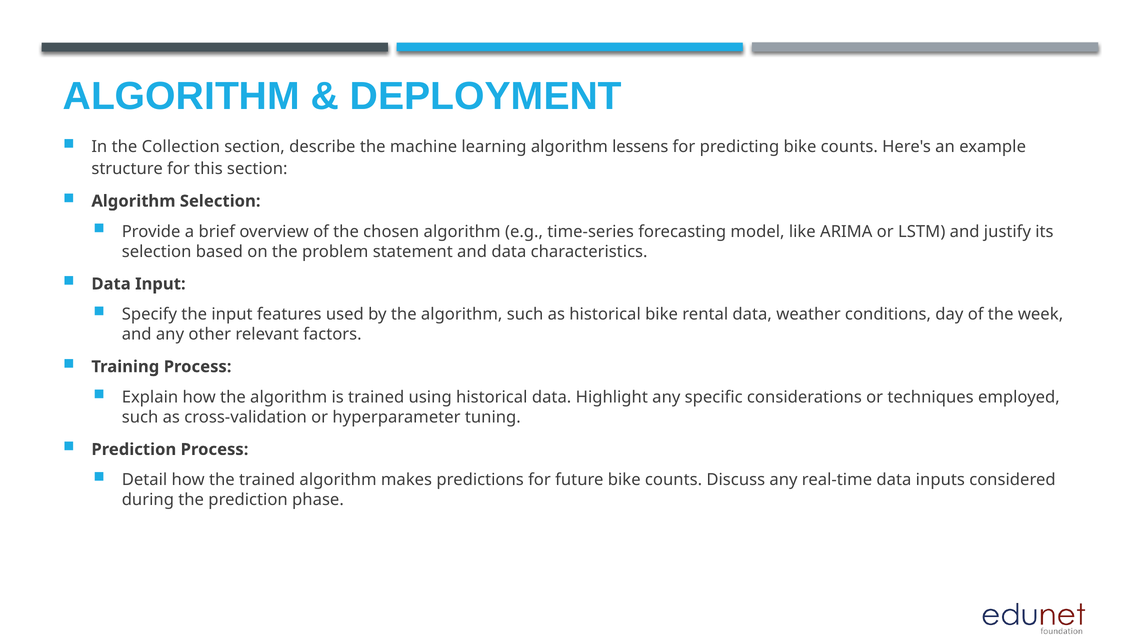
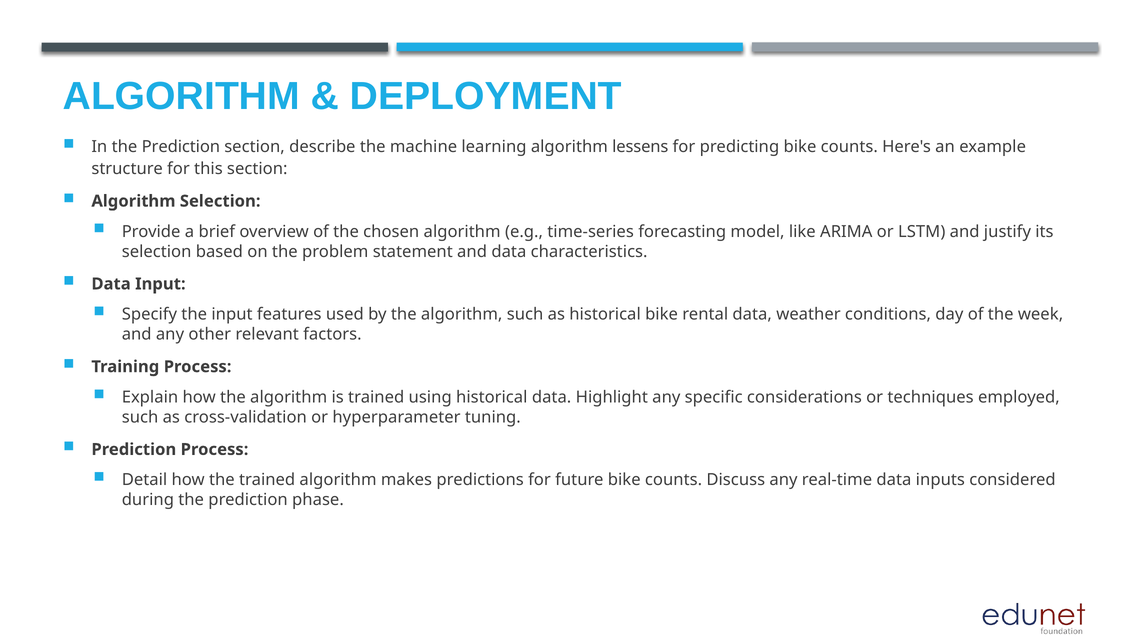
In the Collection: Collection -> Prediction (181, 147)
